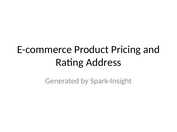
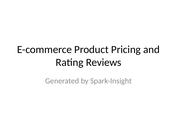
Address: Address -> Reviews (104, 63)
